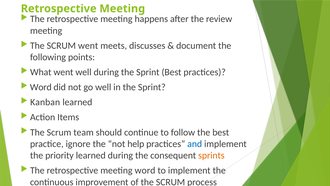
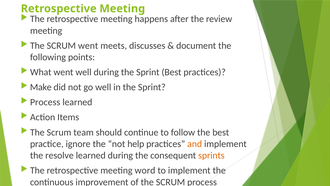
Word: Word -> Make (41, 87)
Kanban: Kanban -> Process (45, 102)
and colour: blue -> orange (195, 144)
priority: priority -> resolve (59, 155)
